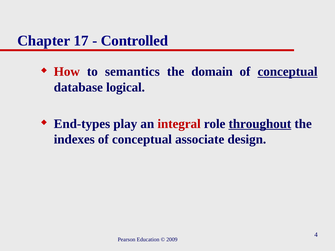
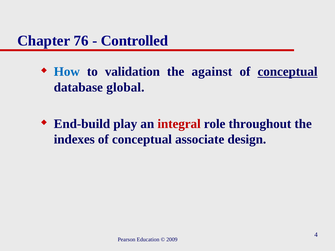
17: 17 -> 76 (81, 41)
How colour: red -> blue (67, 72)
semantics: semantics -> validation (132, 72)
domain: domain -> against (212, 72)
logical: logical -> global (125, 87)
End-types: End-types -> End-build (82, 124)
throughout underline: present -> none (260, 124)
